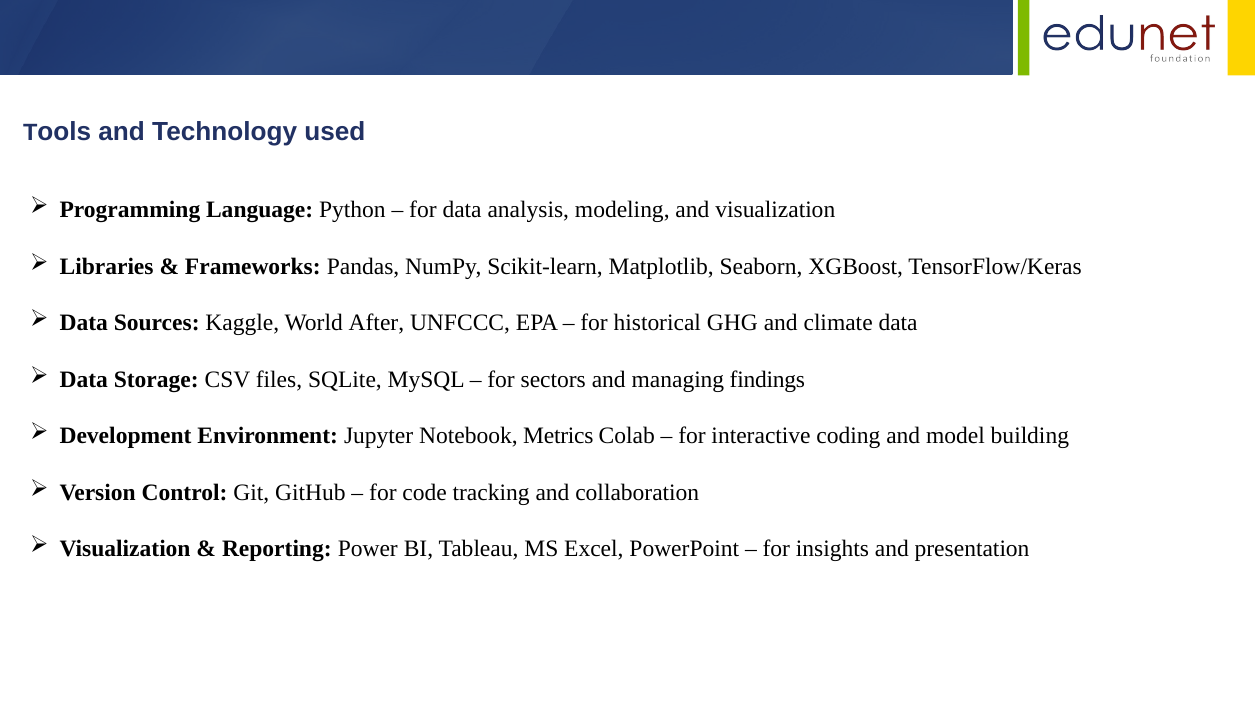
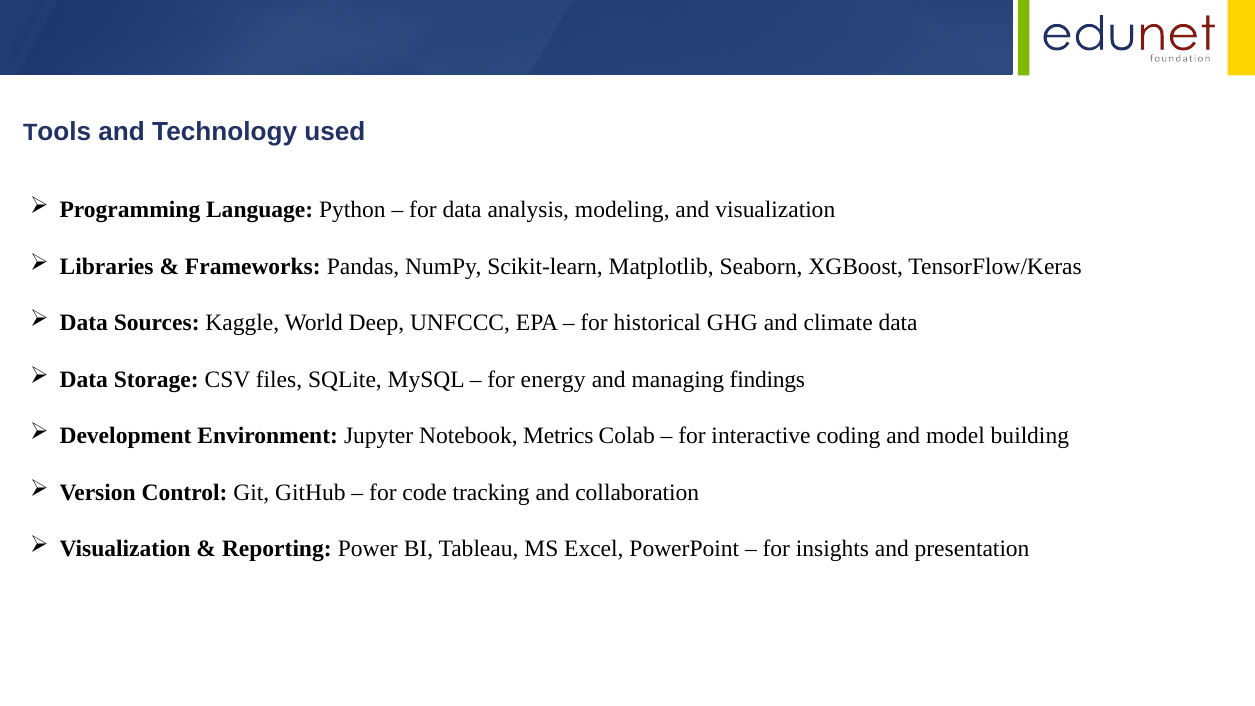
After: After -> Deep (376, 323)
sectors: sectors -> energy (553, 379)
